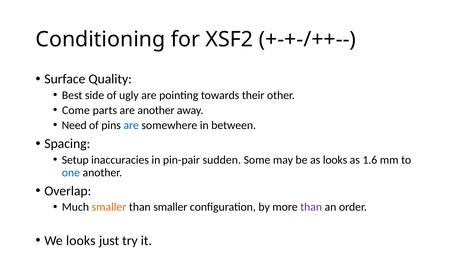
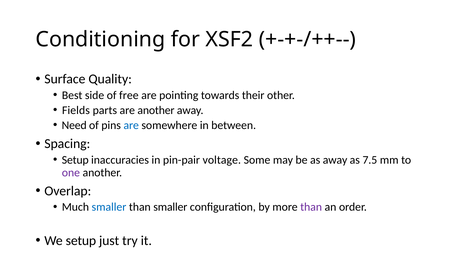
ugly: ugly -> free (129, 95)
Come: Come -> Fields (76, 110)
sudden: sudden -> voltage (222, 160)
as looks: looks -> away (335, 160)
1.6: 1.6 -> 7.5 (370, 160)
one colour: blue -> purple (71, 172)
smaller colour: orange -> blue (109, 207)
We looks: looks -> setup (81, 240)
